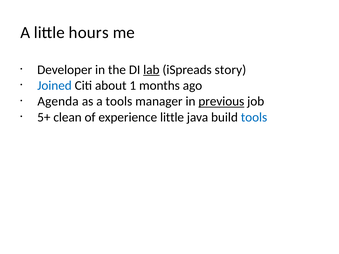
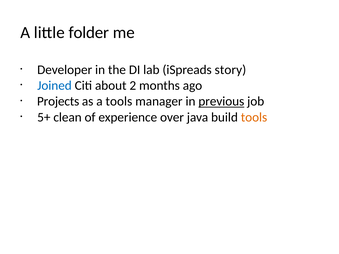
hours: hours -> folder (89, 33)
lab underline: present -> none (151, 70)
1: 1 -> 2 (133, 86)
Agenda: Agenda -> Projects (58, 101)
experience little: little -> over (172, 117)
tools colour: blue -> orange (254, 117)
